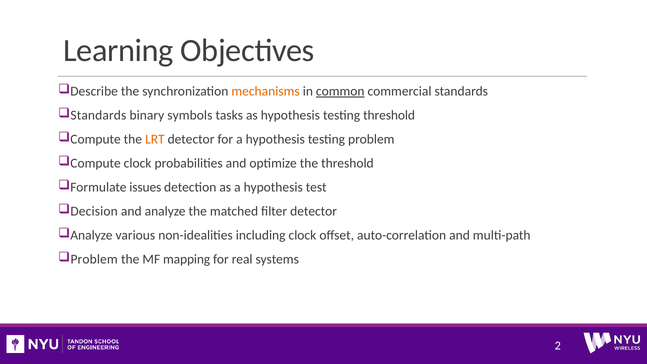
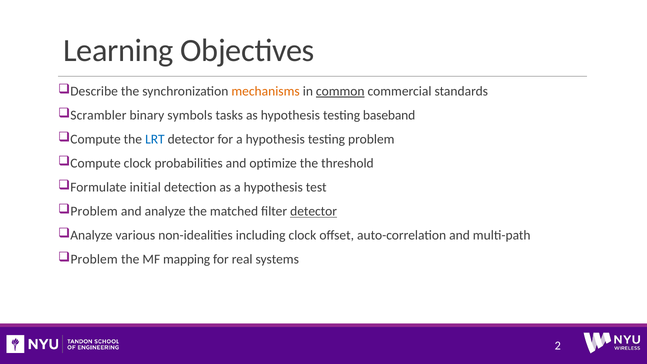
Standards: Standards -> Scrambler (98, 115)
testing threshold: threshold -> baseband (389, 115)
LRT colour: orange -> blue (155, 139)
issues: issues -> initial (145, 187)
Decision: Decision -> Problem (94, 211)
detector underline: none -> present (314, 211)
